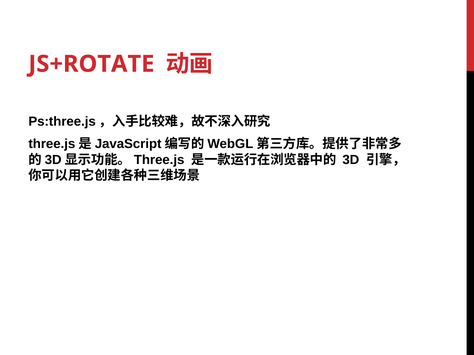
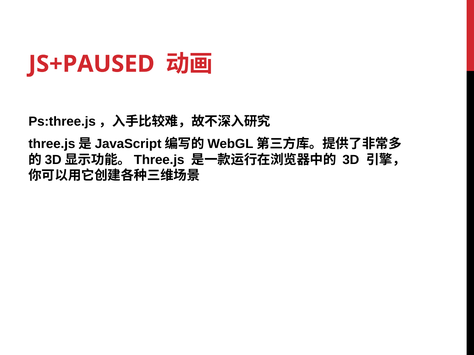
JS+ROTATE: JS+ROTATE -> JS+PAUSED (92, 64)
